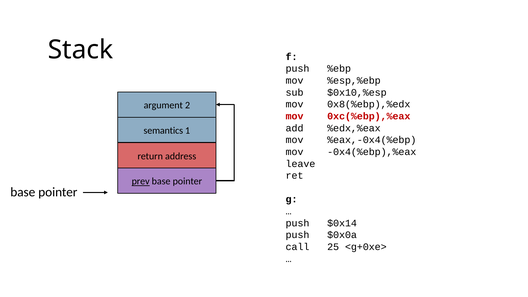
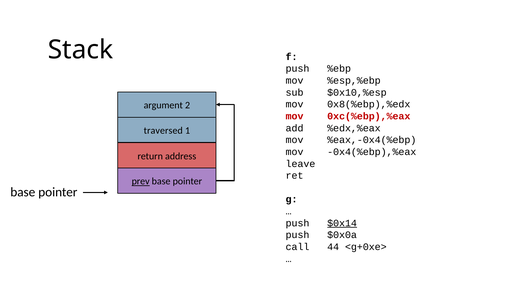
semantics: semantics -> traversed (163, 131)
$0x14 underline: none -> present (342, 223)
25: 25 -> 44 (333, 247)
